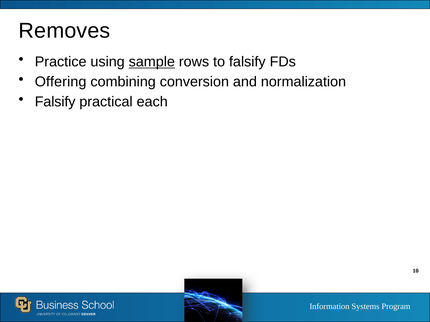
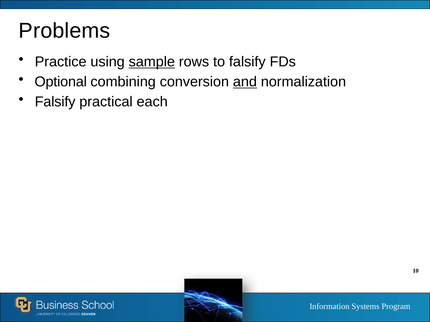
Removes: Removes -> Problems (65, 31)
Offering: Offering -> Optional (61, 82)
and underline: none -> present (245, 82)
